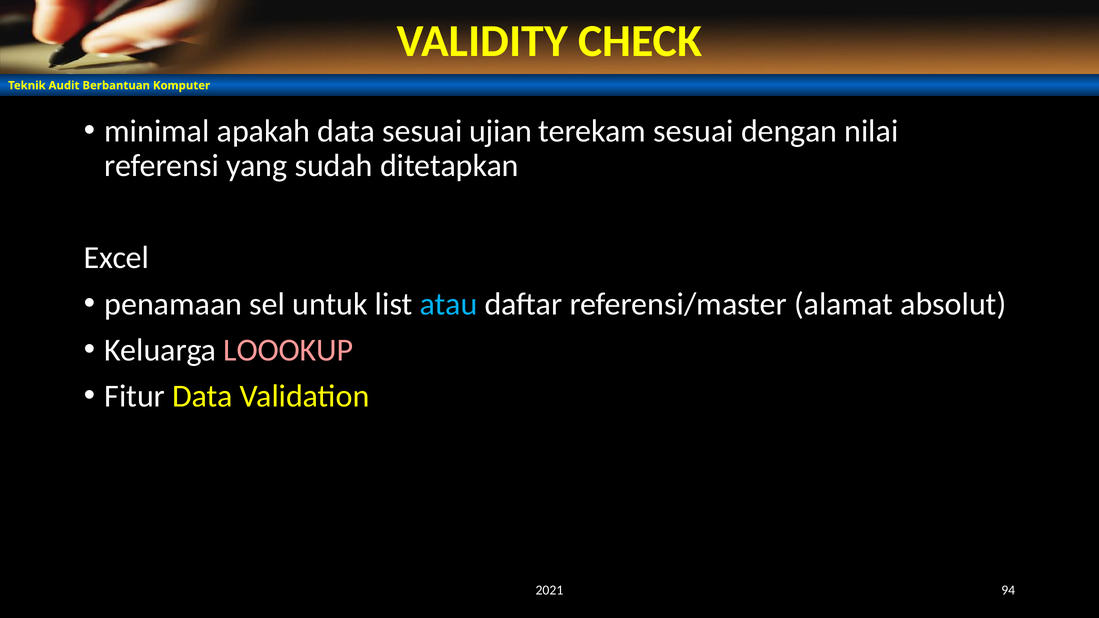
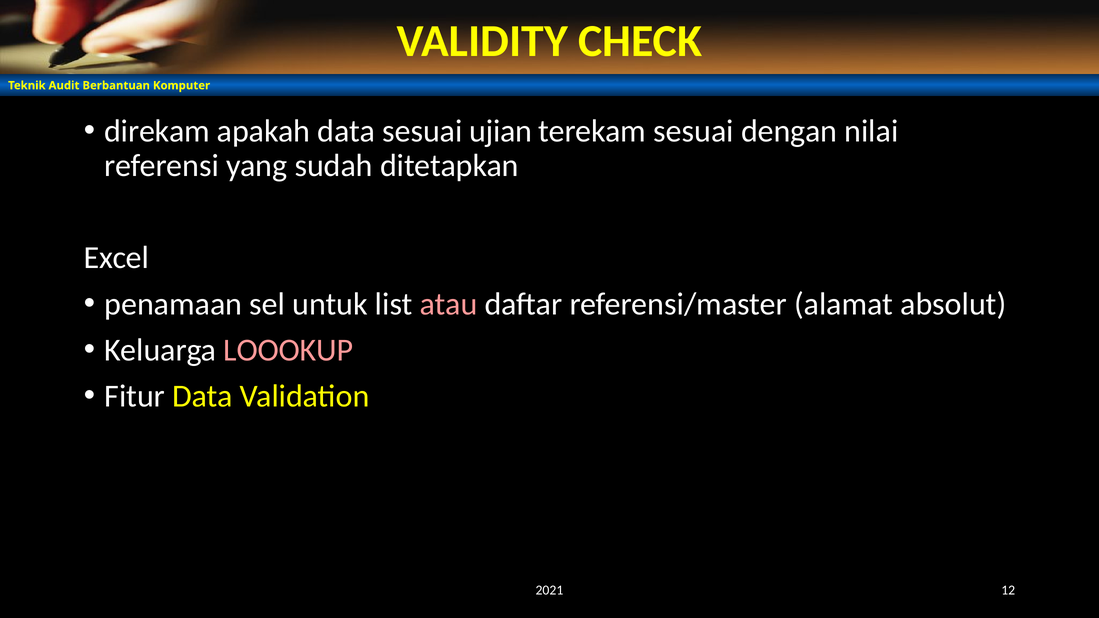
minimal: minimal -> direkam (157, 131)
atau colour: light blue -> pink (449, 304)
94: 94 -> 12 (1008, 590)
